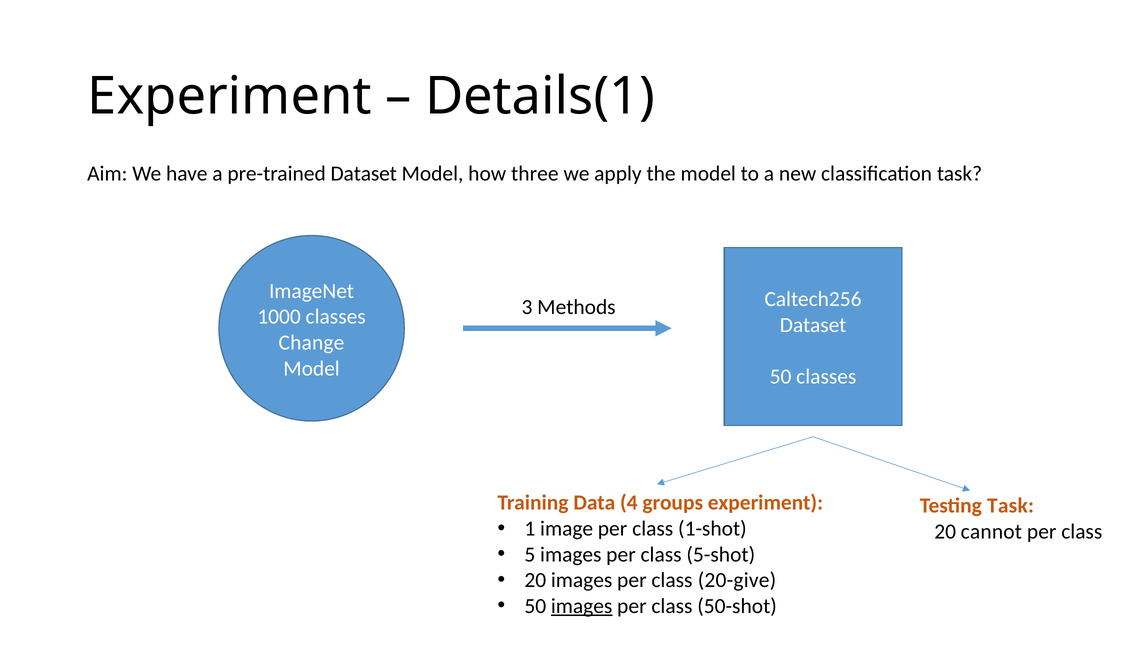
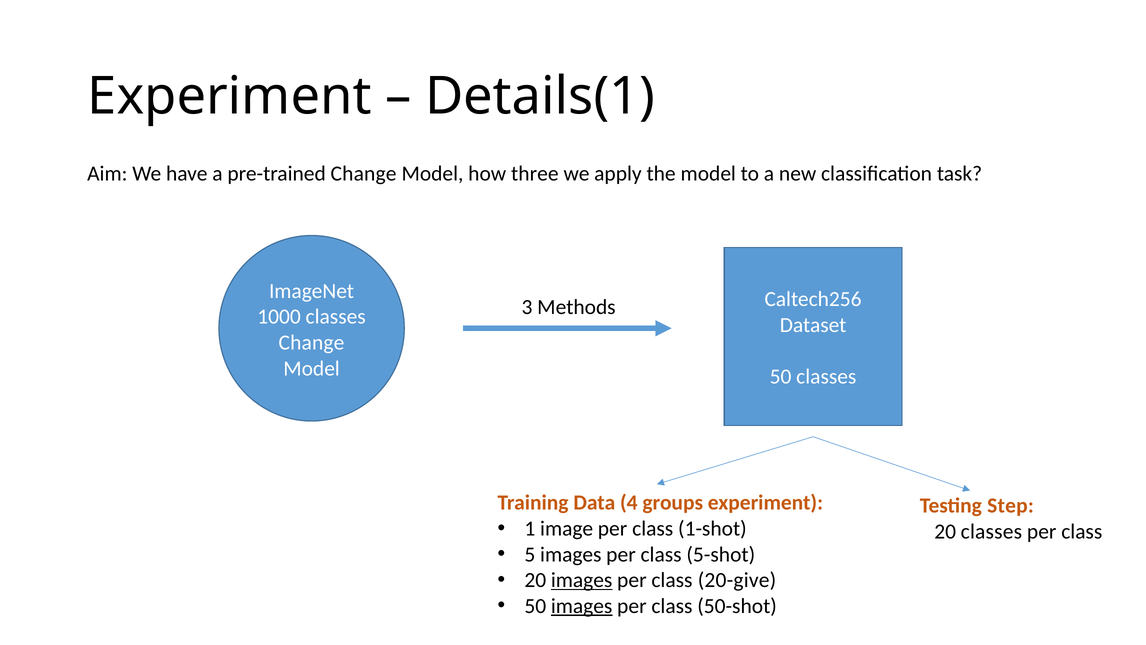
pre-trained Dataset: Dataset -> Change (364, 174)
Testing Task: Task -> Step (1011, 506)
20 cannot: cannot -> classes (991, 531)
images underline: none -> present (582, 580)
